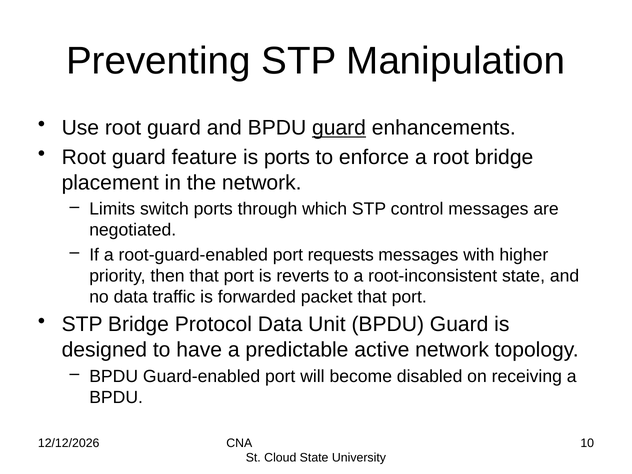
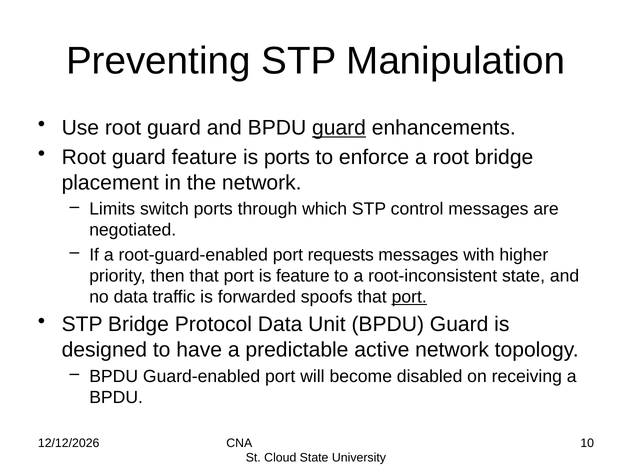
is reverts: reverts -> feature (303, 276)
packet: packet -> spoofs (327, 297)
port underline: none -> present (409, 297)
